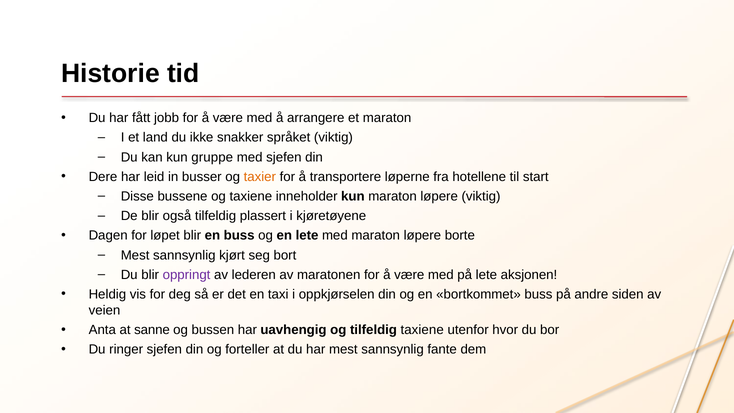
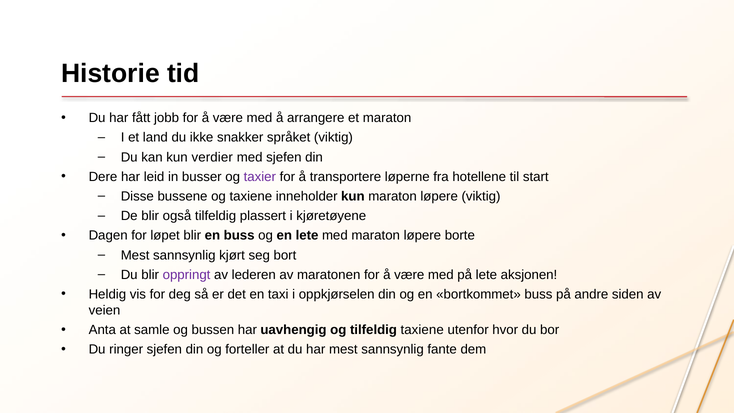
gruppe: gruppe -> verdier (212, 157)
taxier colour: orange -> purple (260, 177)
sanne: sanne -> samle (152, 330)
